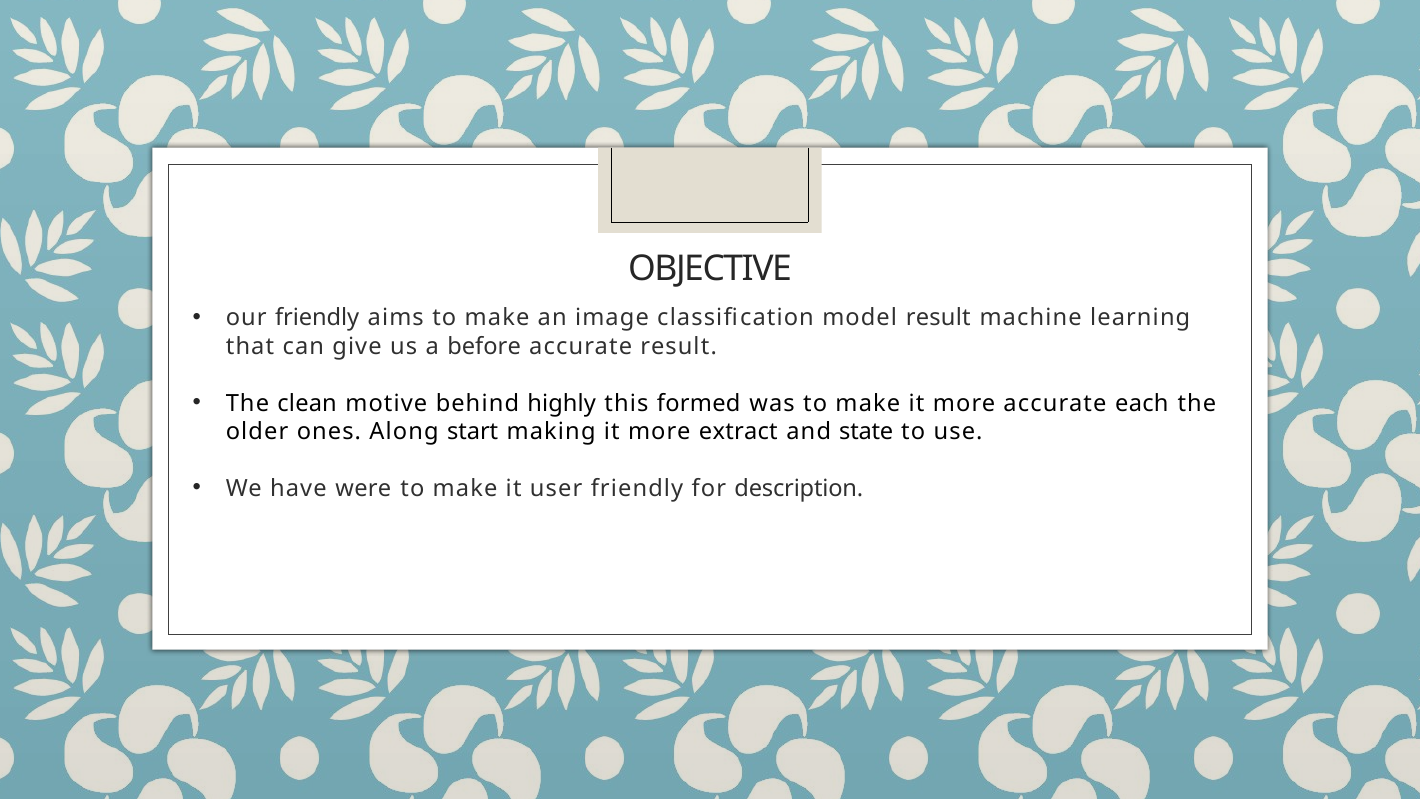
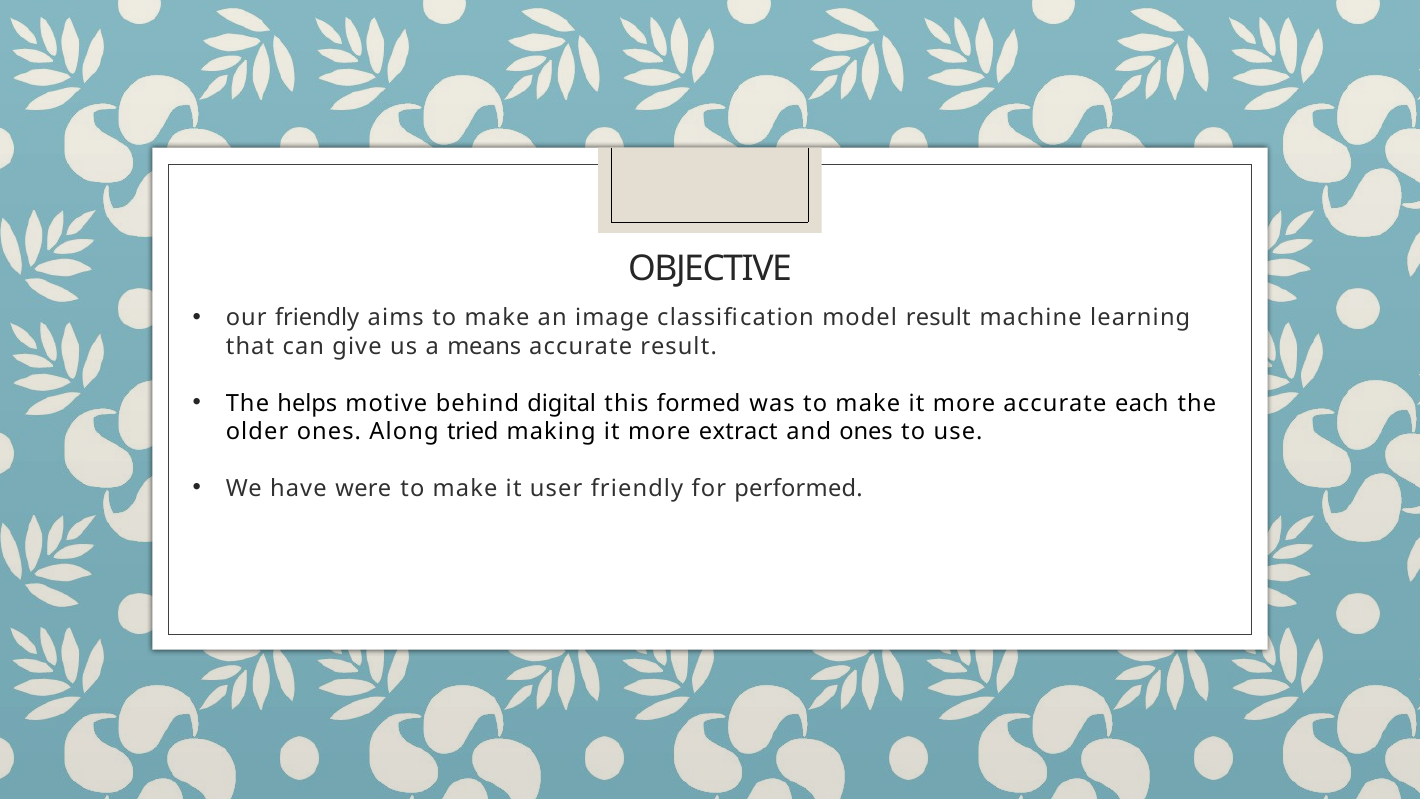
before: before -> means (484, 346)
clean: clean -> helps (307, 403)
highly: highly -> digital (562, 403)
start: start -> tried (473, 432)
and state: state -> ones (866, 432)
description: description -> performed (799, 488)
